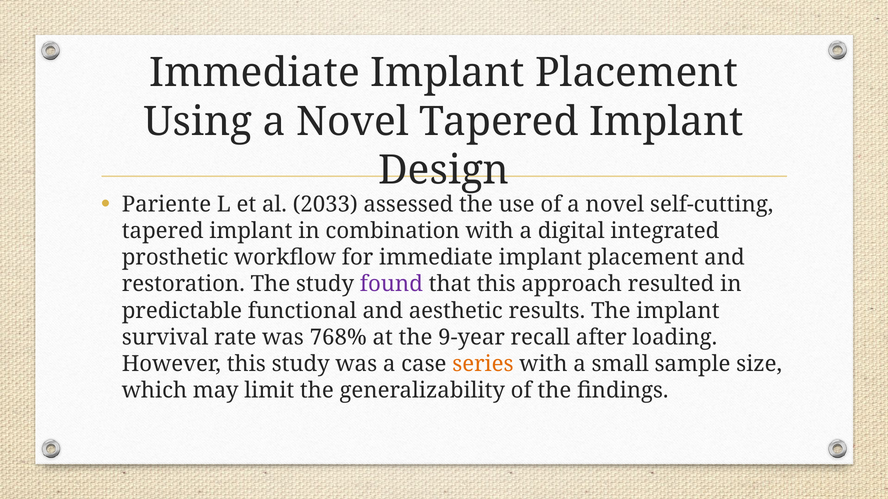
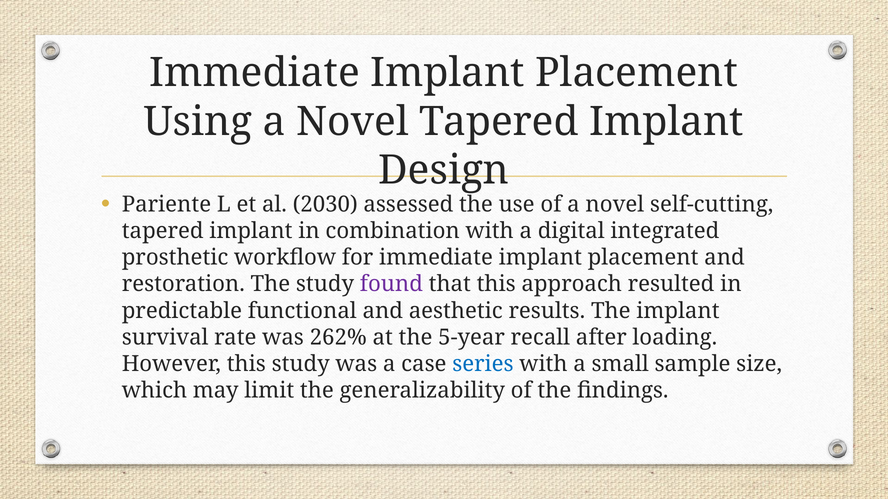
2033: 2033 -> 2030 (325, 204)
768%: 768% -> 262% (338, 338)
9-year: 9-year -> 5-year (472, 338)
series colour: orange -> blue (483, 364)
